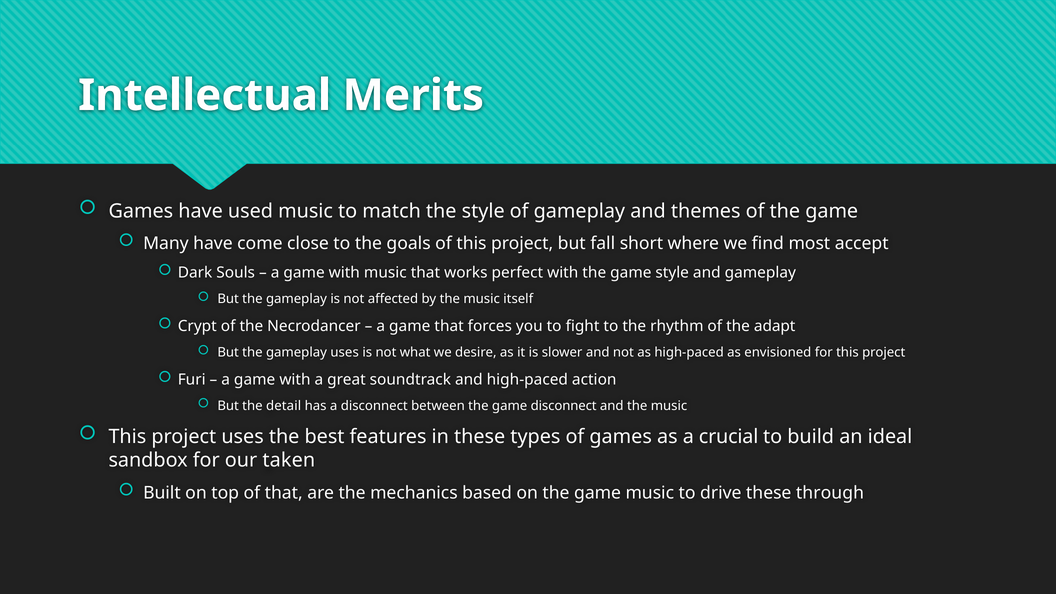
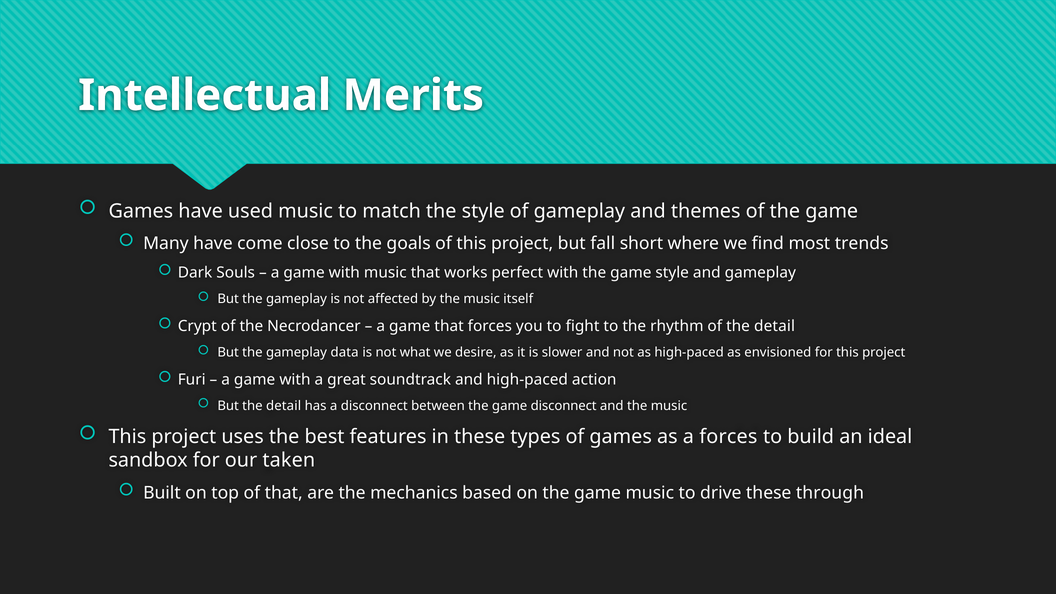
accept: accept -> trends (862, 243)
of the adapt: adapt -> detail (775, 326)
gameplay uses: uses -> data (345, 352)
a crucial: crucial -> forces (728, 437)
